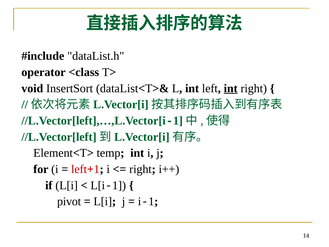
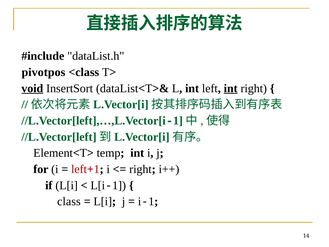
operator: operator -> pivotpos (43, 72)
void underline: none -> present (32, 88)
pivot: pivot -> class (69, 201)
